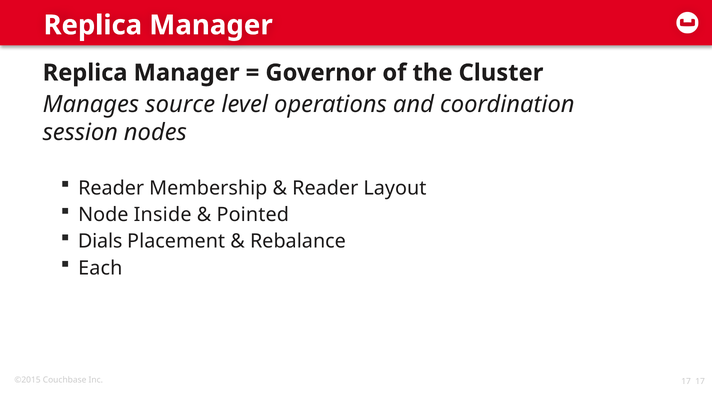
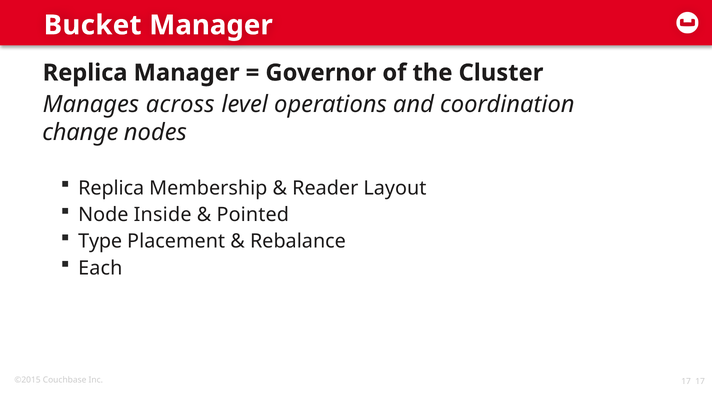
Replica: Replica -> Bucket (93, 25)
source: source -> across (180, 104)
session: session -> change (80, 133)
Reader: Reader -> Replica (111, 188)
Dials: Dials -> Type (100, 242)
